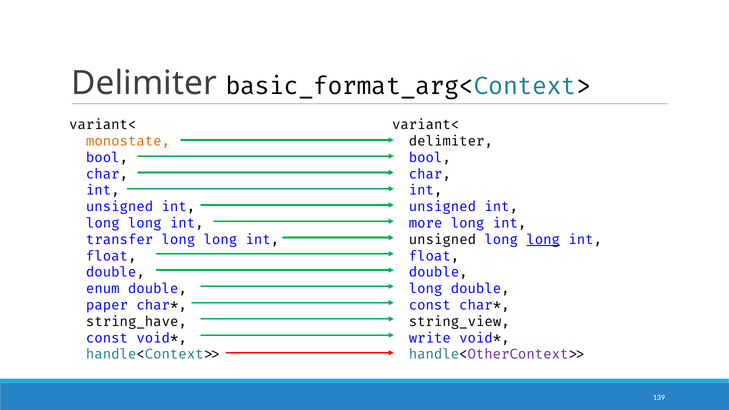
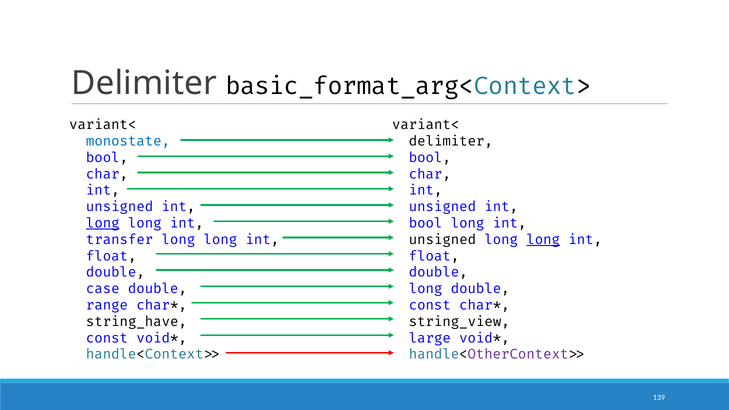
monostate colour: orange -> blue (128, 141)
long underline: none -> present (103, 223)
more: more -> bool (426, 223)
enum: enum -> case (103, 289)
paper: paper -> range (107, 305)
write: write -> large (430, 338)
